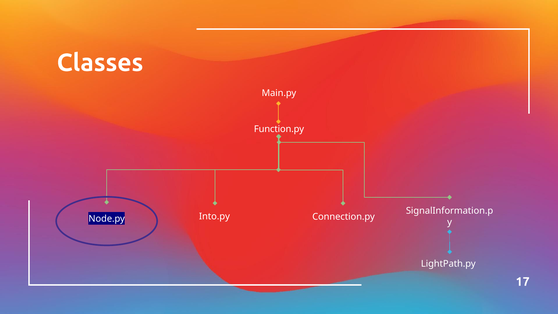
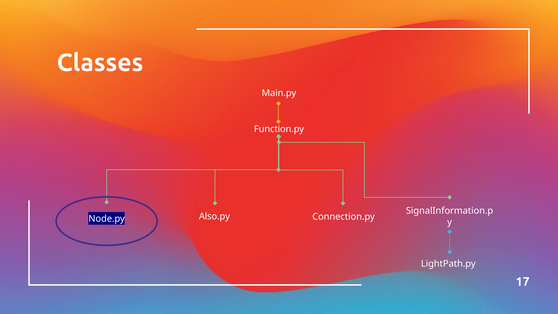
Into.py: Into.py -> Also.py (214, 216)
